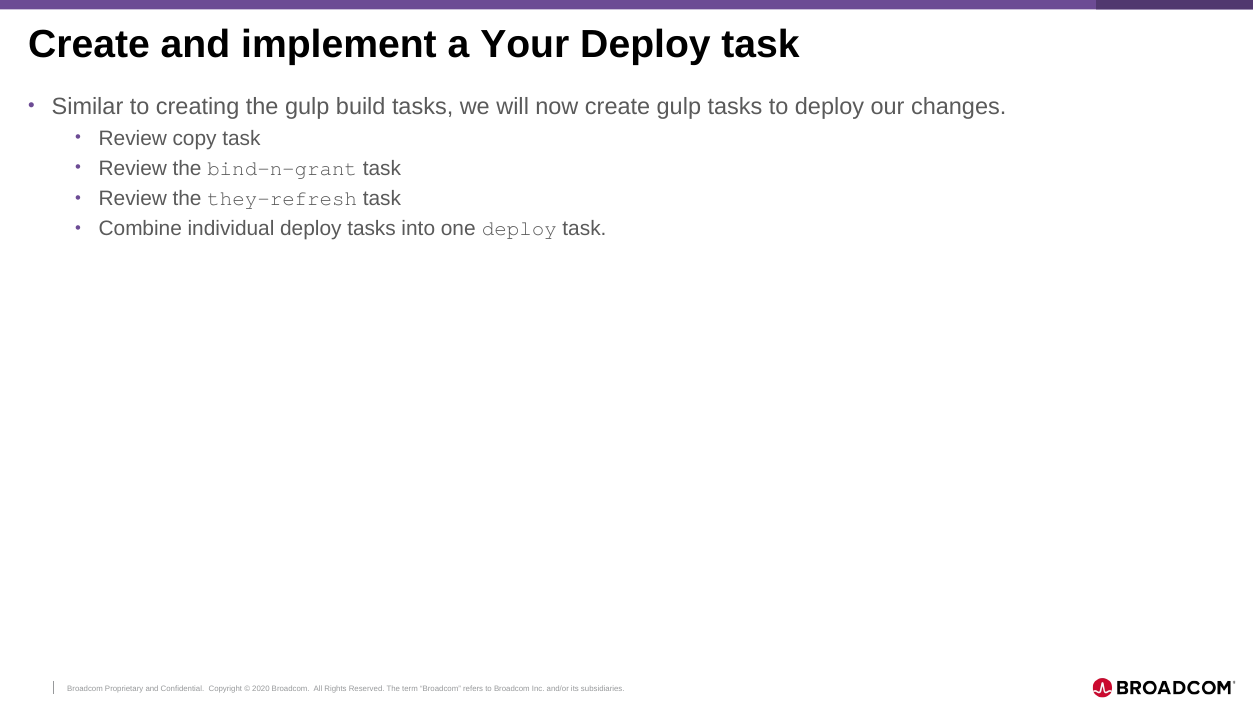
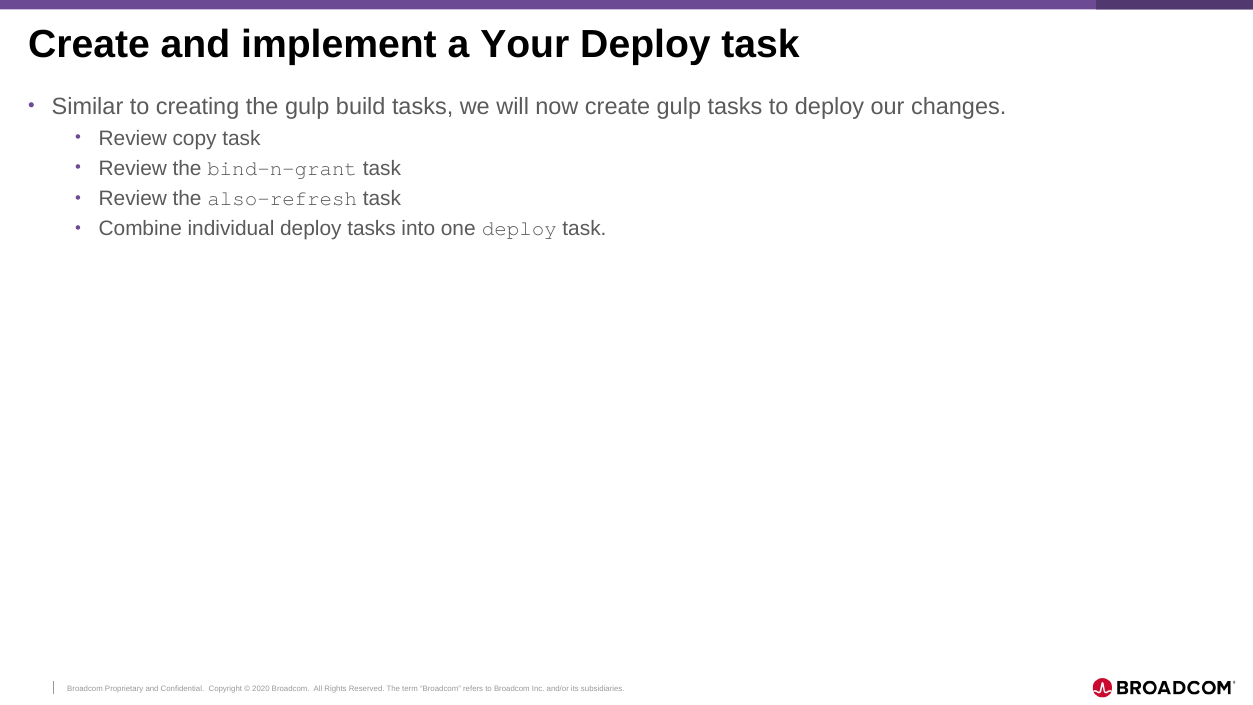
they-refresh: they-refresh -> also-refresh (282, 199)
